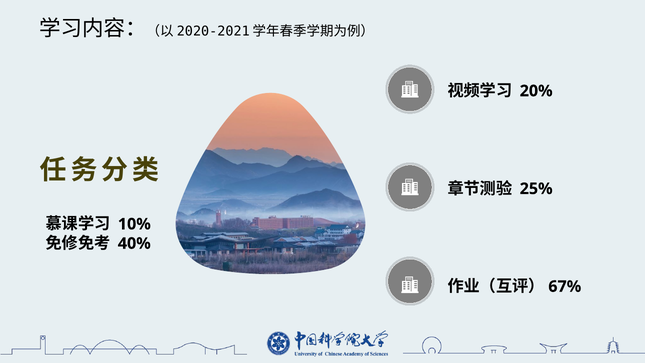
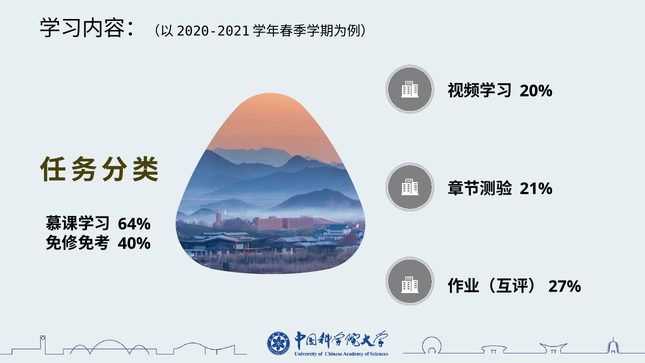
25%: 25% -> 21% (536, 189)
10%: 10% -> 64% (134, 224)
67%: 67% -> 27% (565, 286)
